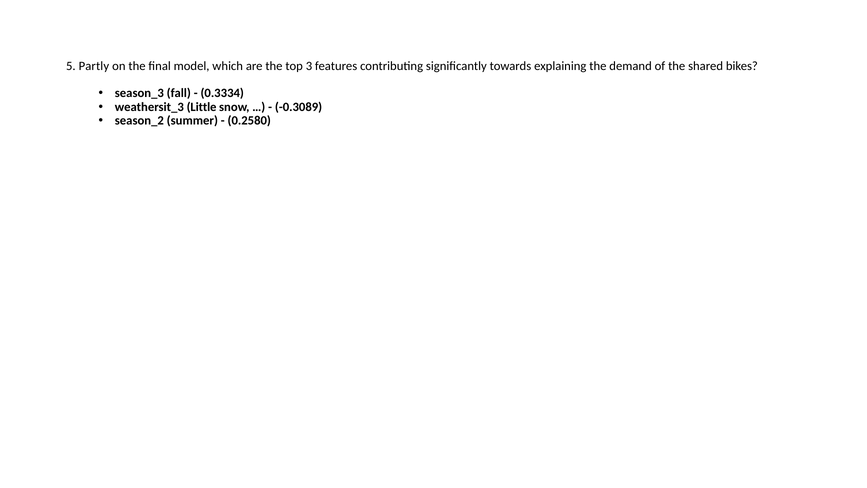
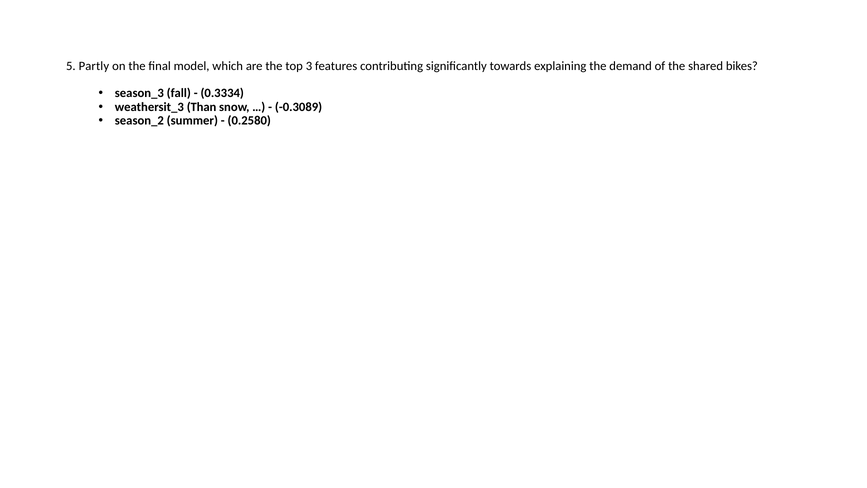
Little: Little -> Than (202, 107)
